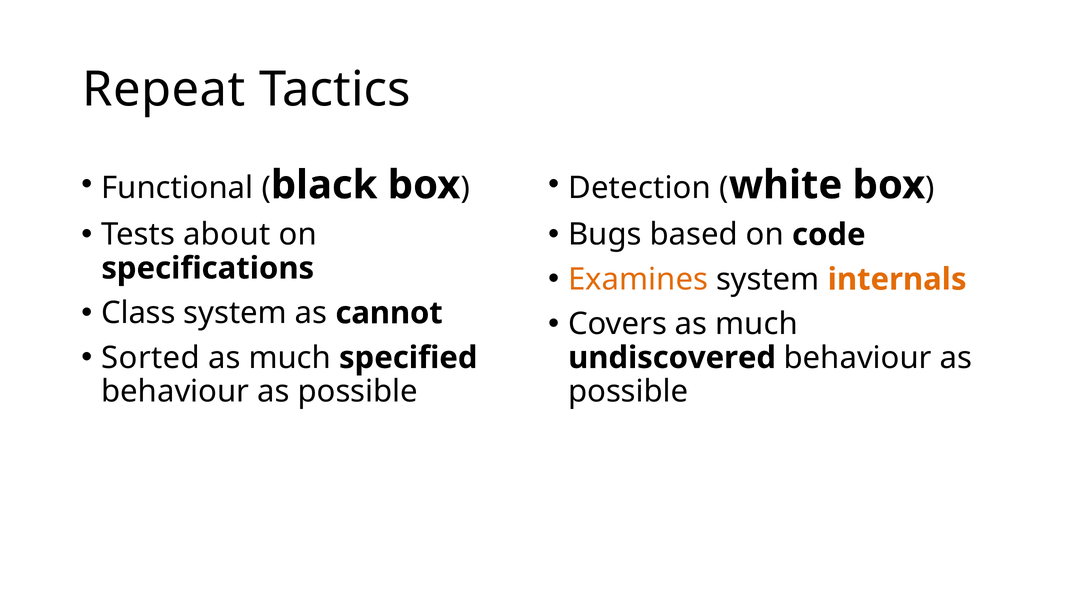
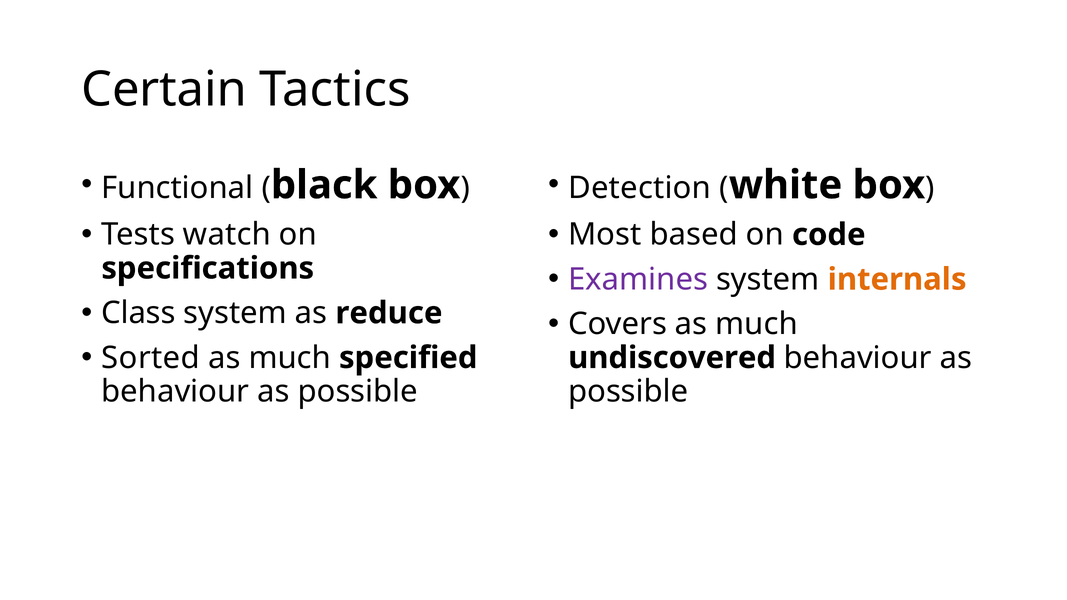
Repeat: Repeat -> Certain (164, 90)
about: about -> watch (227, 235)
Bugs: Bugs -> Most (605, 235)
Examines colour: orange -> purple (638, 279)
cannot: cannot -> reduce (389, 313)
